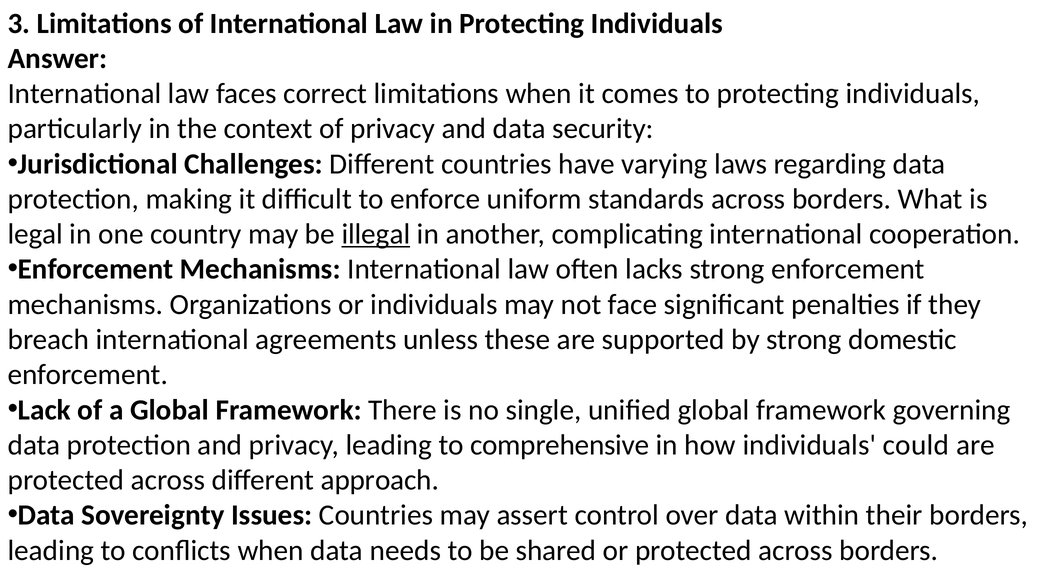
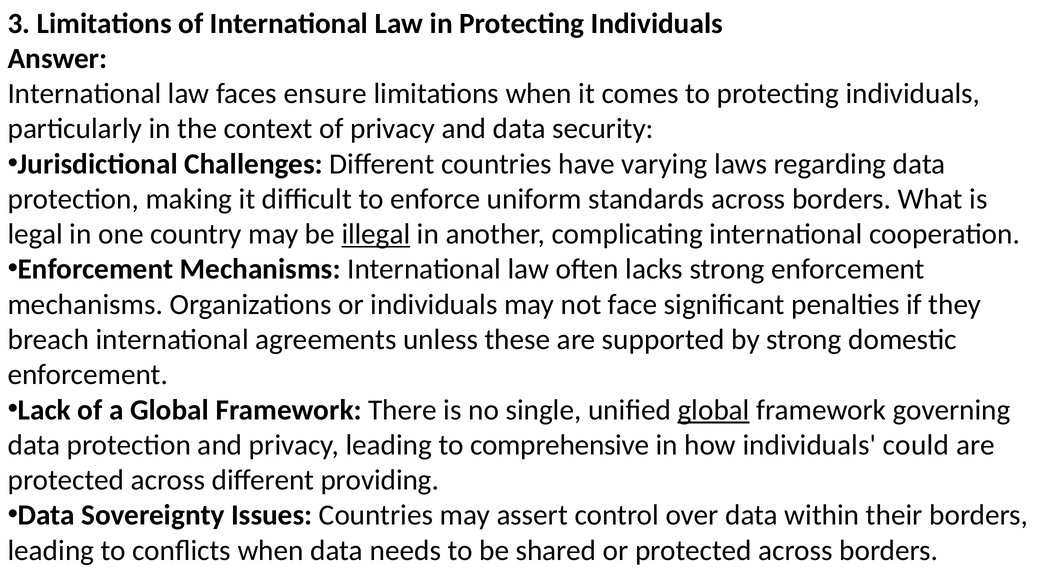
correct: correct -> ensure (325, 94)
global underline: none -> present (714, 410)
approach: approach -> providing (380, 481)
